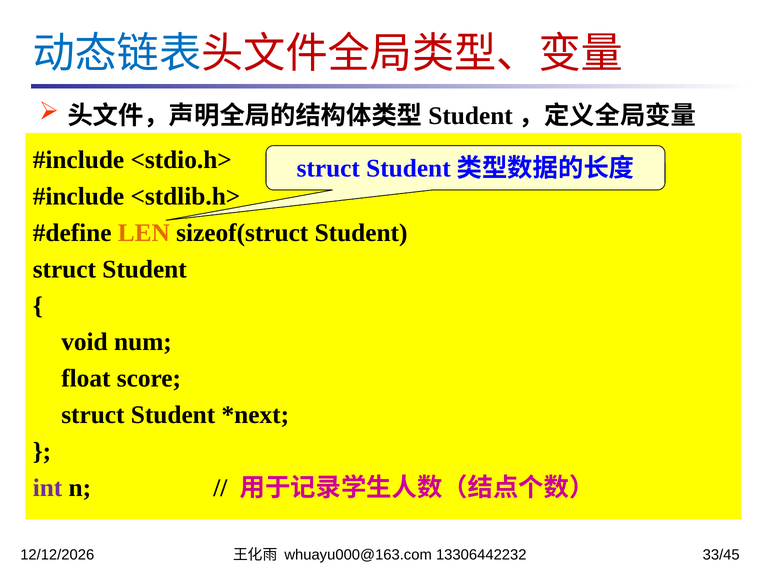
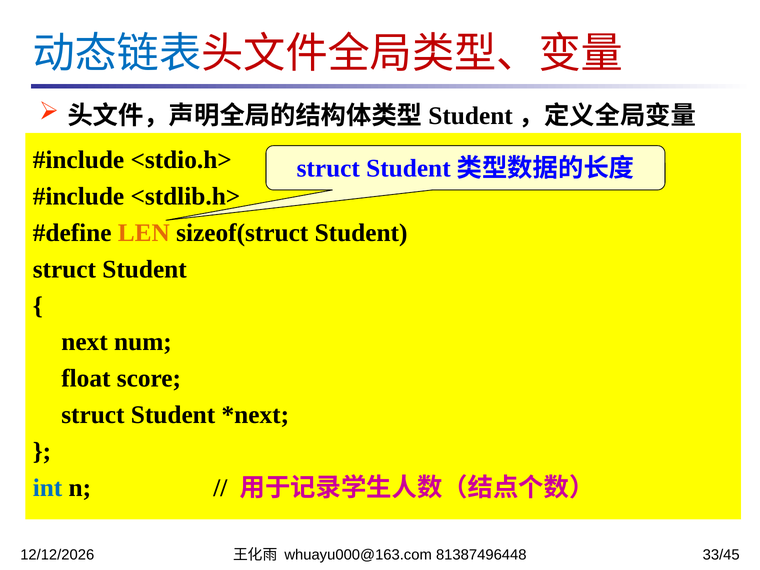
void: void -> next (85, 342)
int colour: purple -> blue (48, 488)
13306442232: 13306442232 -> 81387496448 (481, 555)
